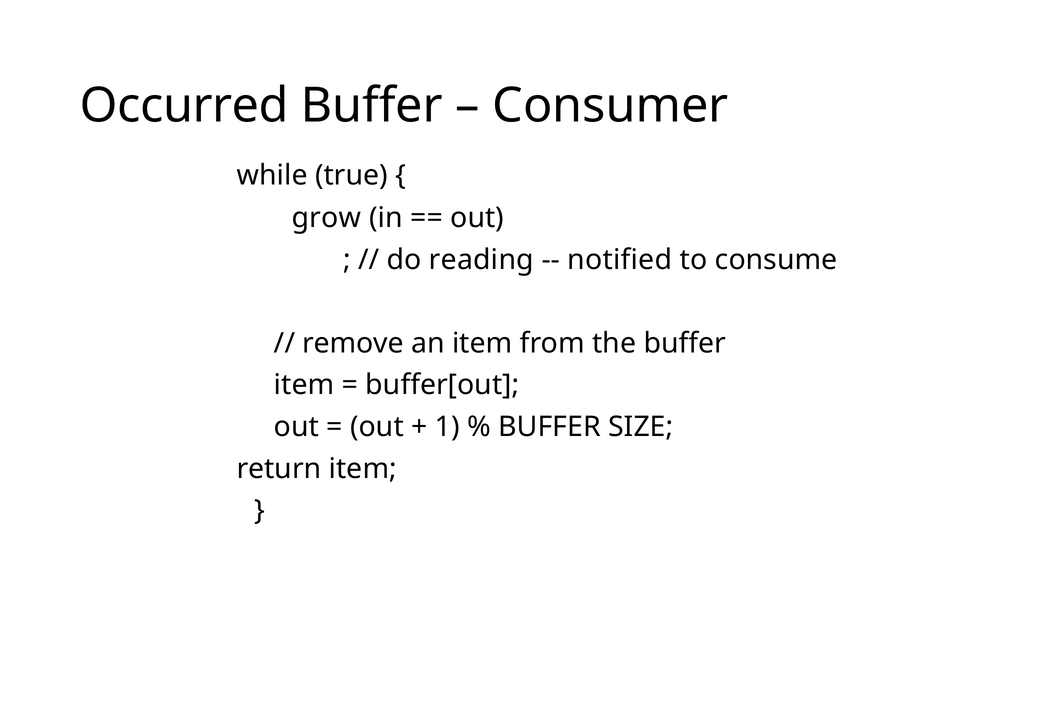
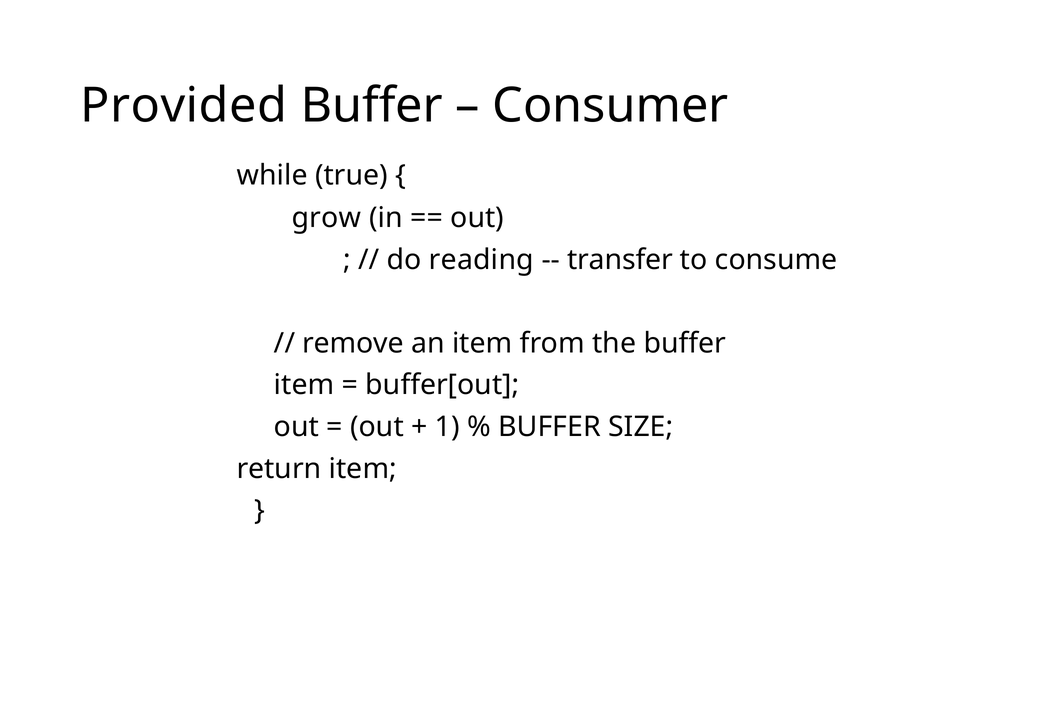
Occurred: Occurred -> Provided (184, 106)
notified: notified -> transfer (620, 260)
